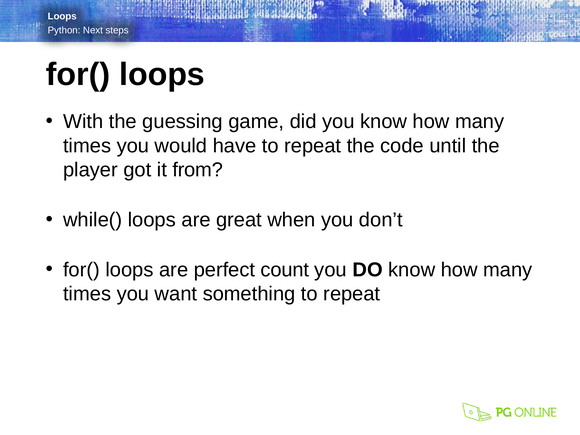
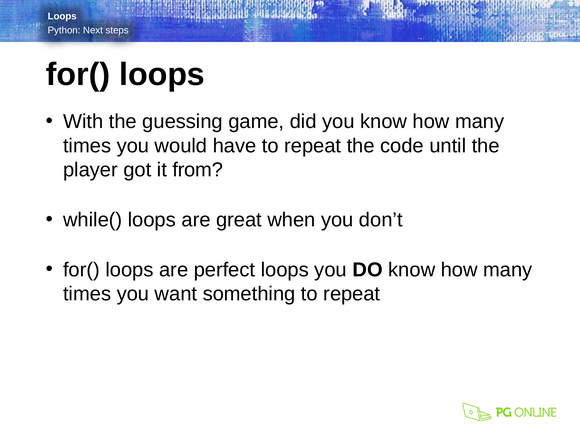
perfect count: count -> loops (285, 270)
